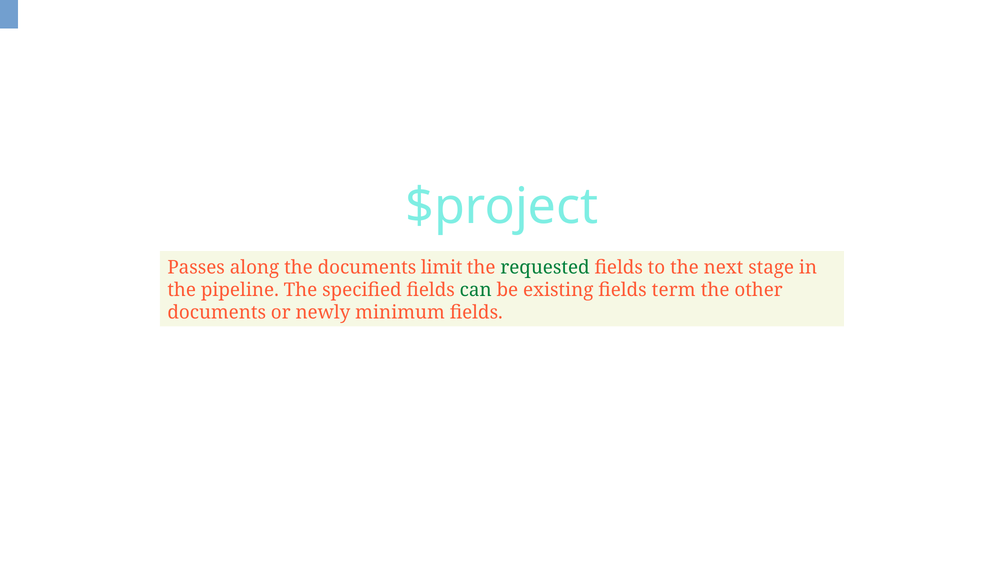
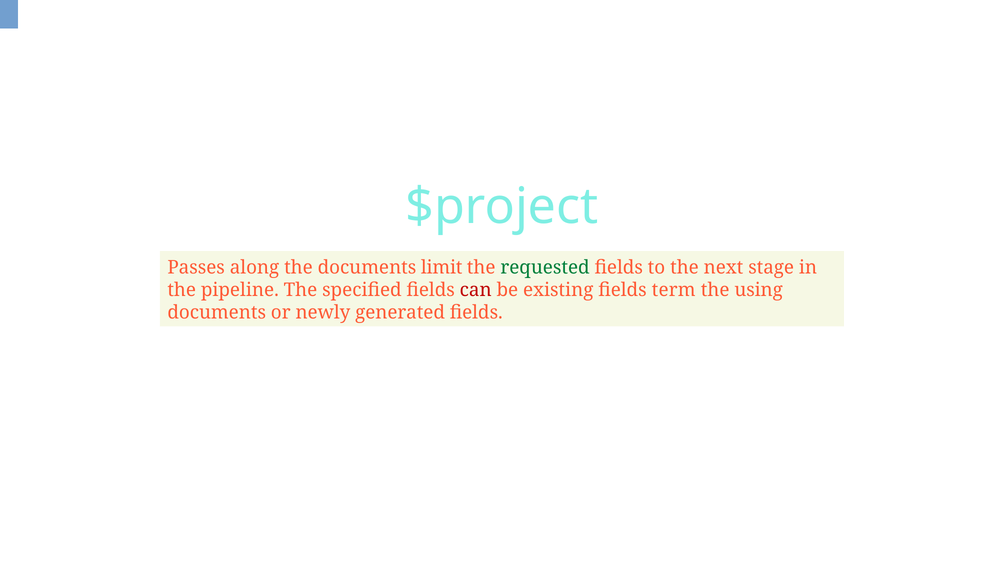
can colour: green -> red (476, 290)
other: other -> using (759, 290)
minimum: minimum -> generated (400, 312)
